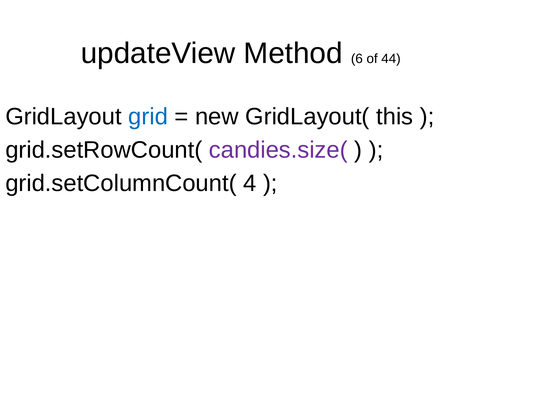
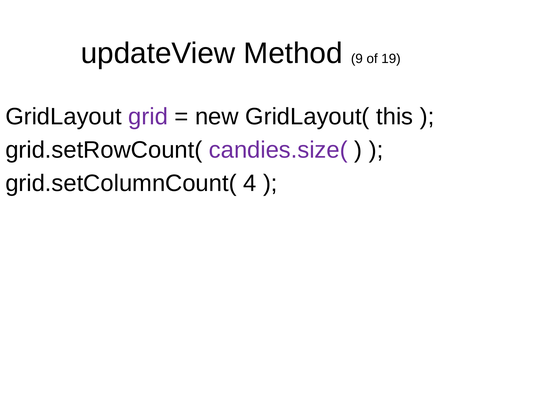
6: 6 -> 9 (357, 59)
44: 44 -> 19 (391, 59)
grid colour: blue -> purple (148, 117)
